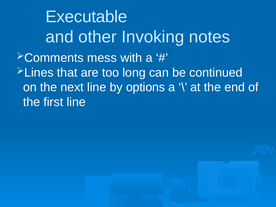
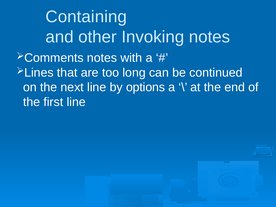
Executable: Executable -> Containing (86, 17)
mess: mess -> notes (102, 58)
